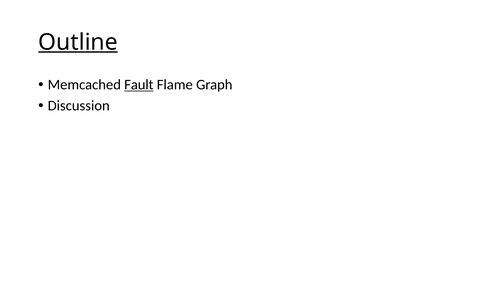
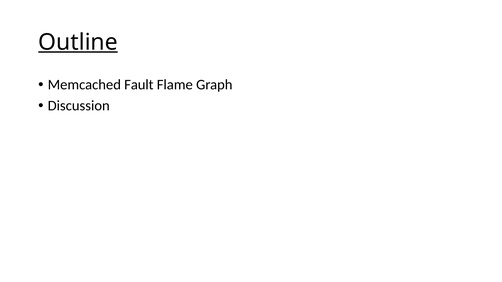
Fault underline: present -> none (139, 85)
